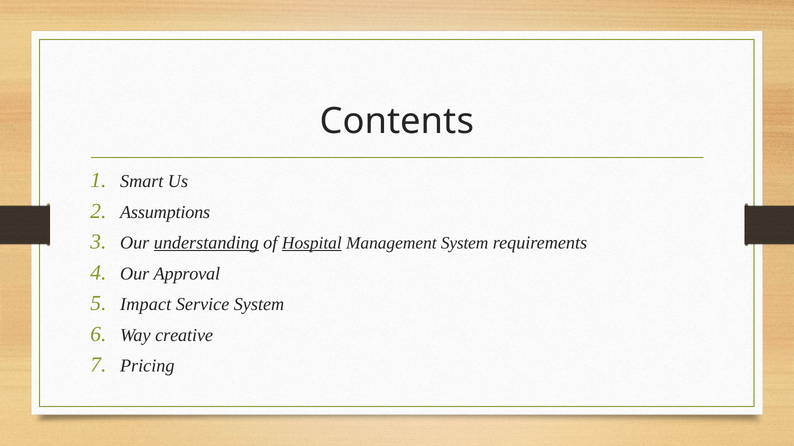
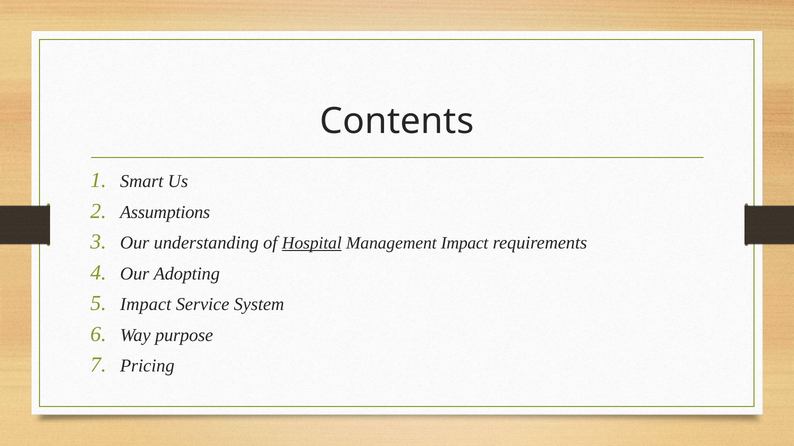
understanding underline: present -> none (206, 243)
Management System: System -> Impact (465, 243)
Approval: Approval -> Adopting (187, 274)
creative: creative -> purpose (184, 335)
